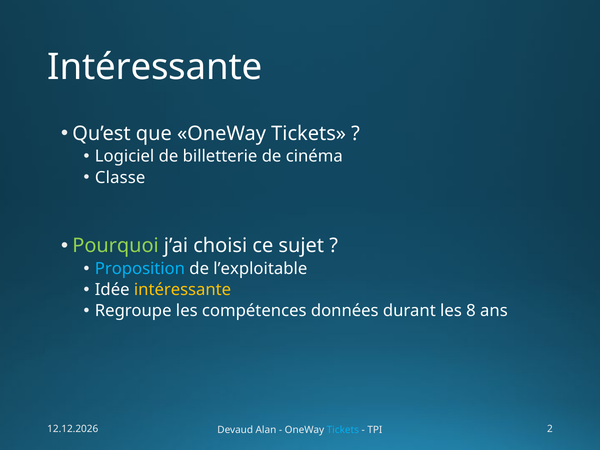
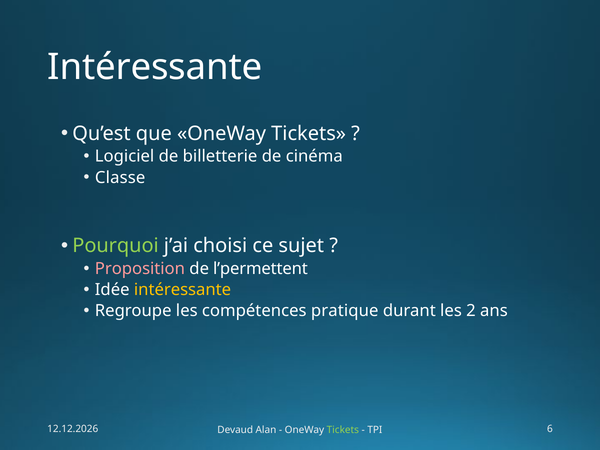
Proposition colour: light blue -> pink (140, 269)
l’exploitable: l’exploitable -> l’permettent (260, 269)
données: données -> pratique (345, 311)
8: 8 -> 2 (471, 311)
Tickets colour: light blue -> light green (343, 430)
2: 2 -> 6 (550, 429)
